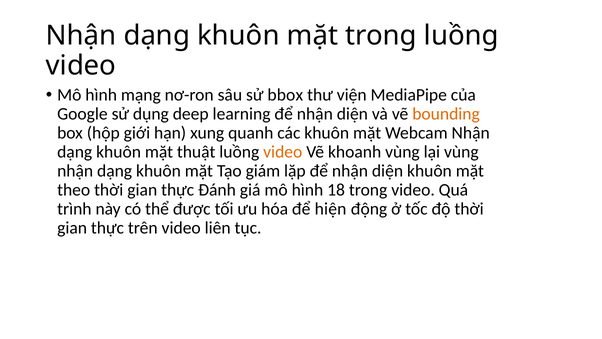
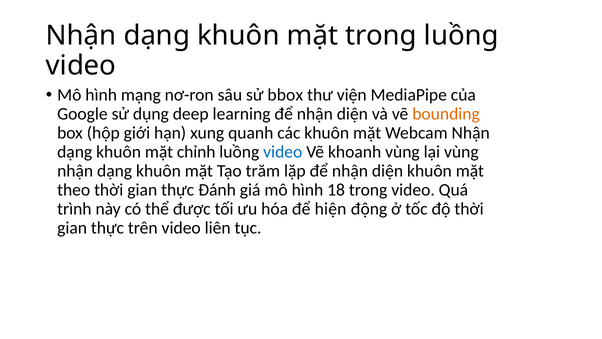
thuật: thuật -> chỉnh (196, 152)
video colour: orange -> blue (283, 152)
giám: giám -> trăm (263, 171)
